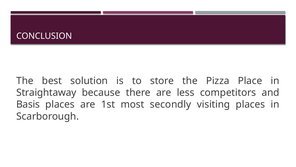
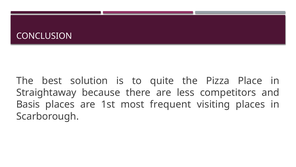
store: store -> quite (162, 80)
secondly: secondly -> frequent (171, 104)
